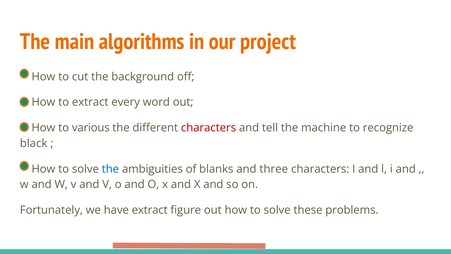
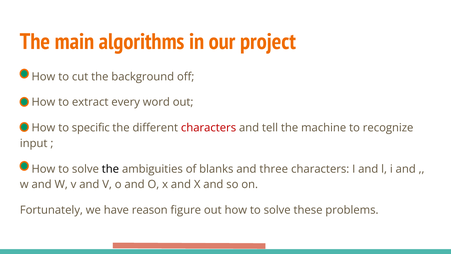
various: various -> specific (91, 128)
black: black -> input (34, 143)
the colour: blue -> black (110, 169)
have extract: extract -> reason (150, 210)
